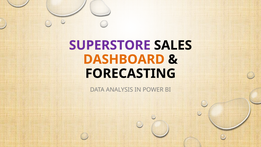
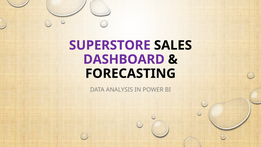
DASHBOARD colour: orange -> purple (124, 59)
